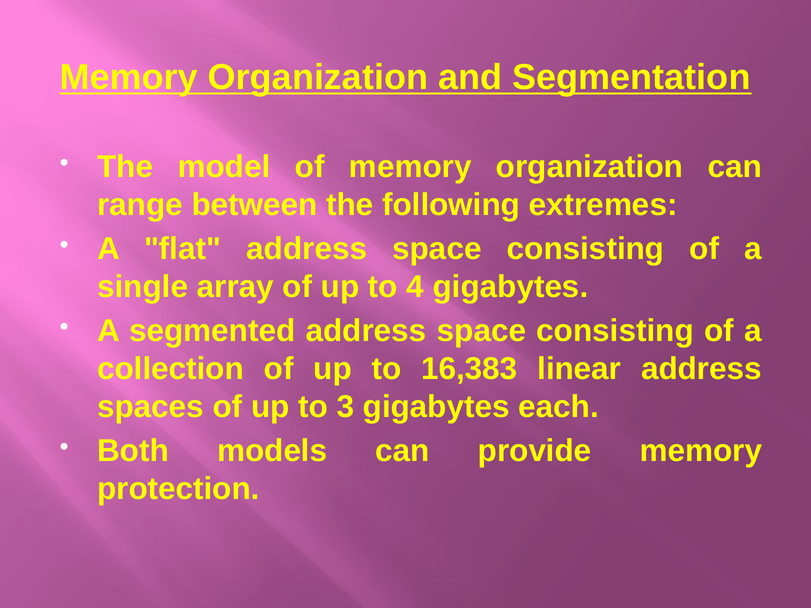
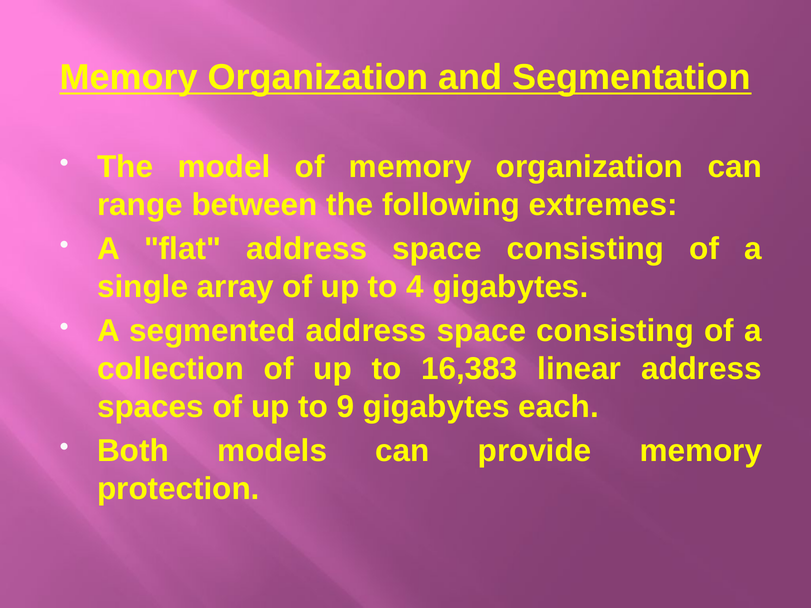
3: 3 -> 9 (345, 407)
